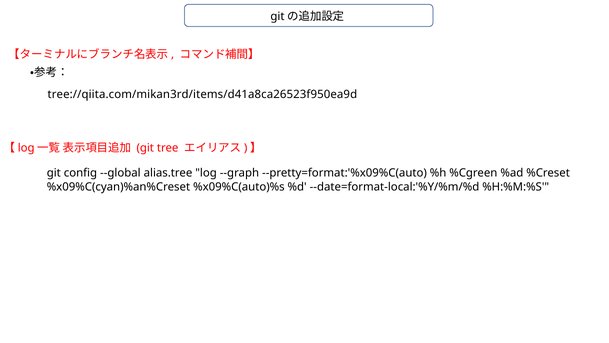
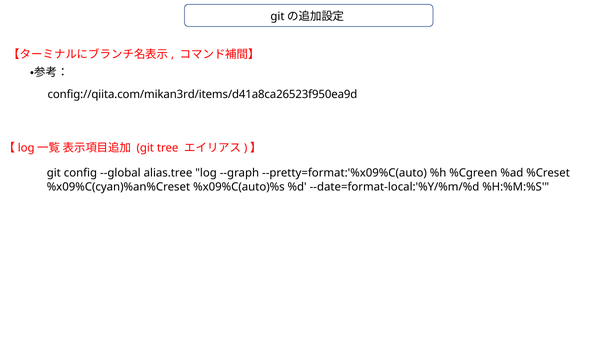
tree://qiita.com/mikan3rd/items/d41a8ca26523f950ea9d: tree://qiita.com/mikan3rd/items/d41a8ca26523f950ea9d -> config://qiita.com/mikan3rd/items/d41a8ca26523f950ea9d (202, 94)
